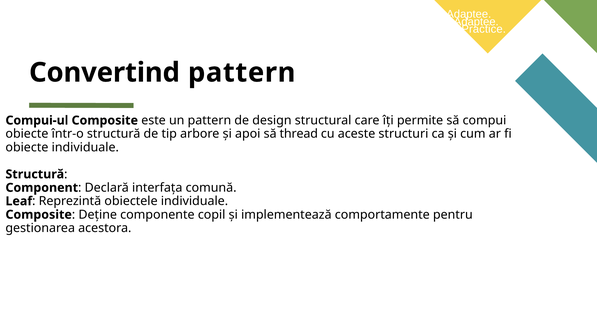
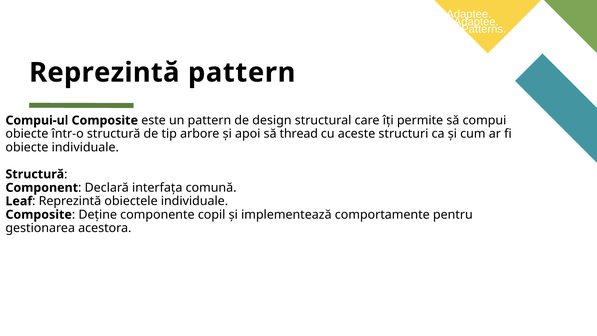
Practice: Practice -> Patterns (484, 29)
Convertind: Convertind -> Reprezintă (104, 73)
